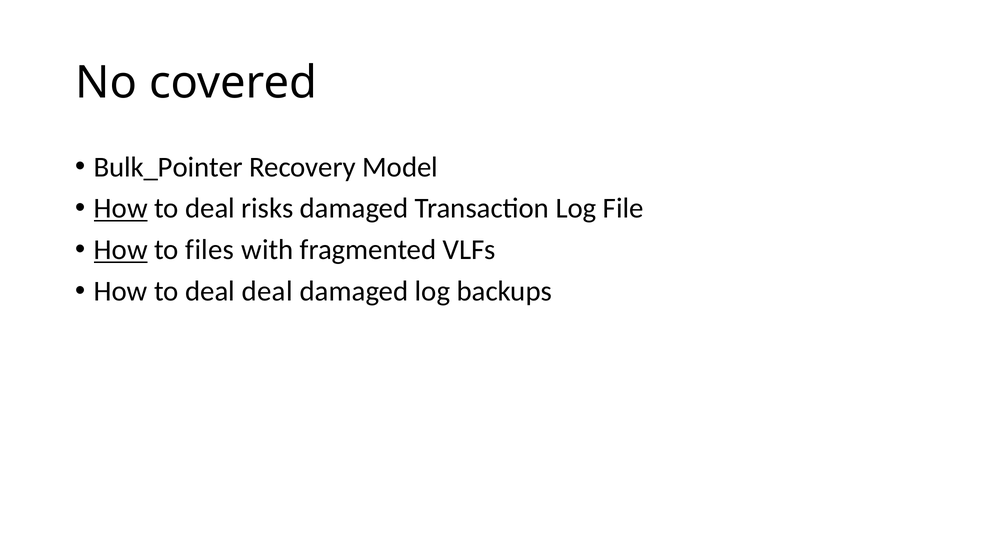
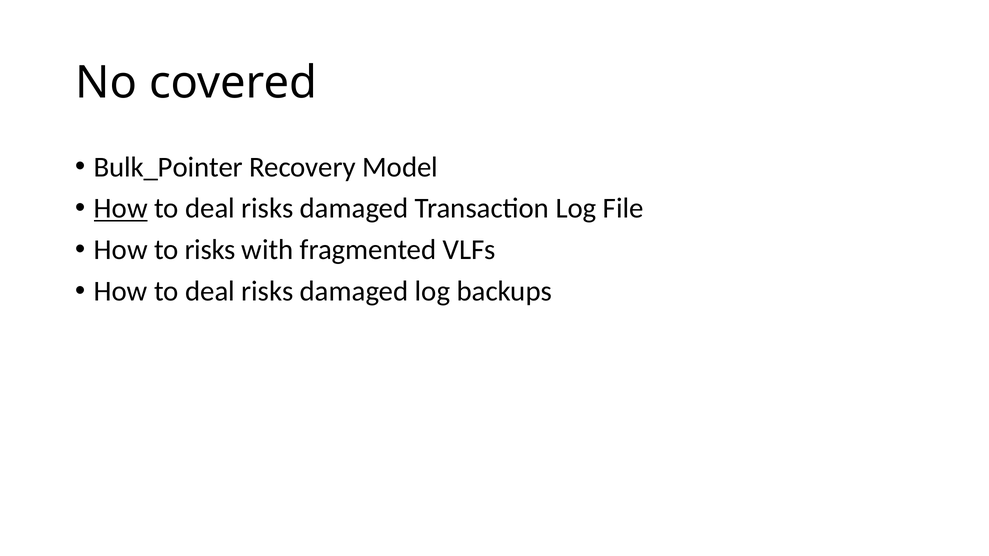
How underline: present -> none (121, 250)
to files: files -> risks (210, 250)
deal: deal -> risks (267, 291)
